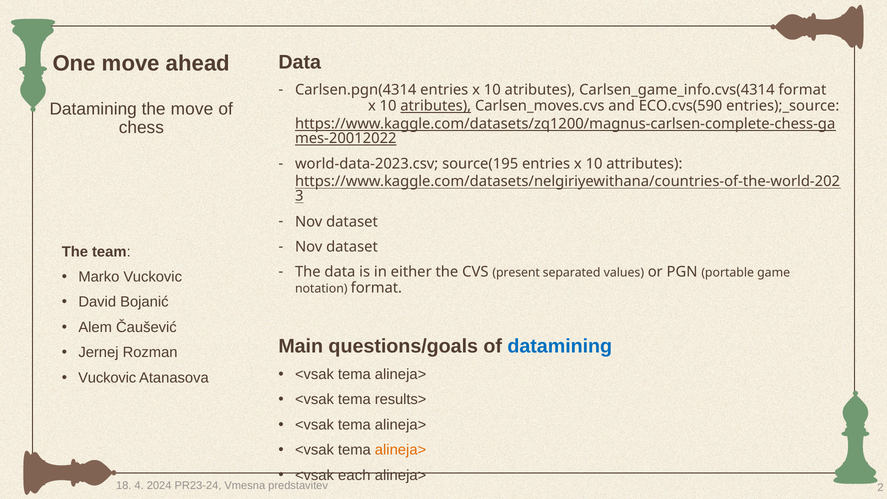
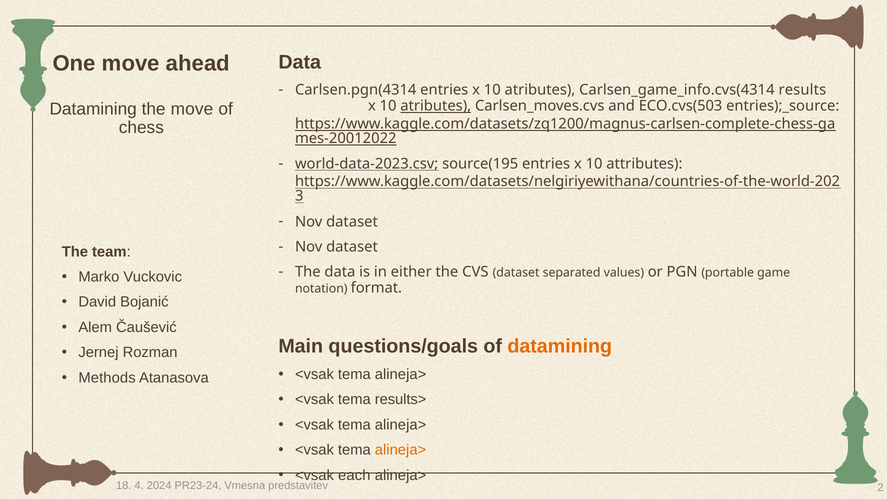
Carlsen_game_info.cvs(4314 format: format -> results (802, 90)
ECO.cvs(590: ECO.cvs(590 -> ECO.cvs(503 (681, 106)
world-data-2023.csv underline: none -> present (367, 164)
CVS present: present -> dataset (516, 273)
datamining colour: blue -> orange (560, 346)
Vuckovic: Vuckovic -> Methods (107, 378)
